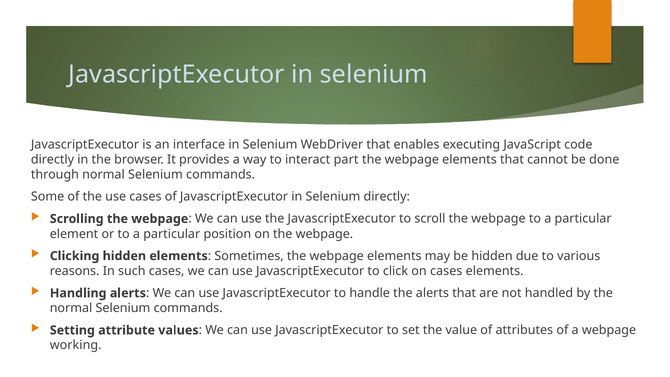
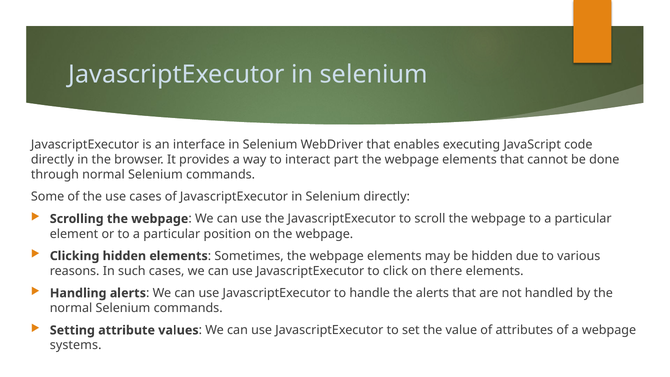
on cases: cases -> there (446, 271)
working: working -> systems (76, 345)
